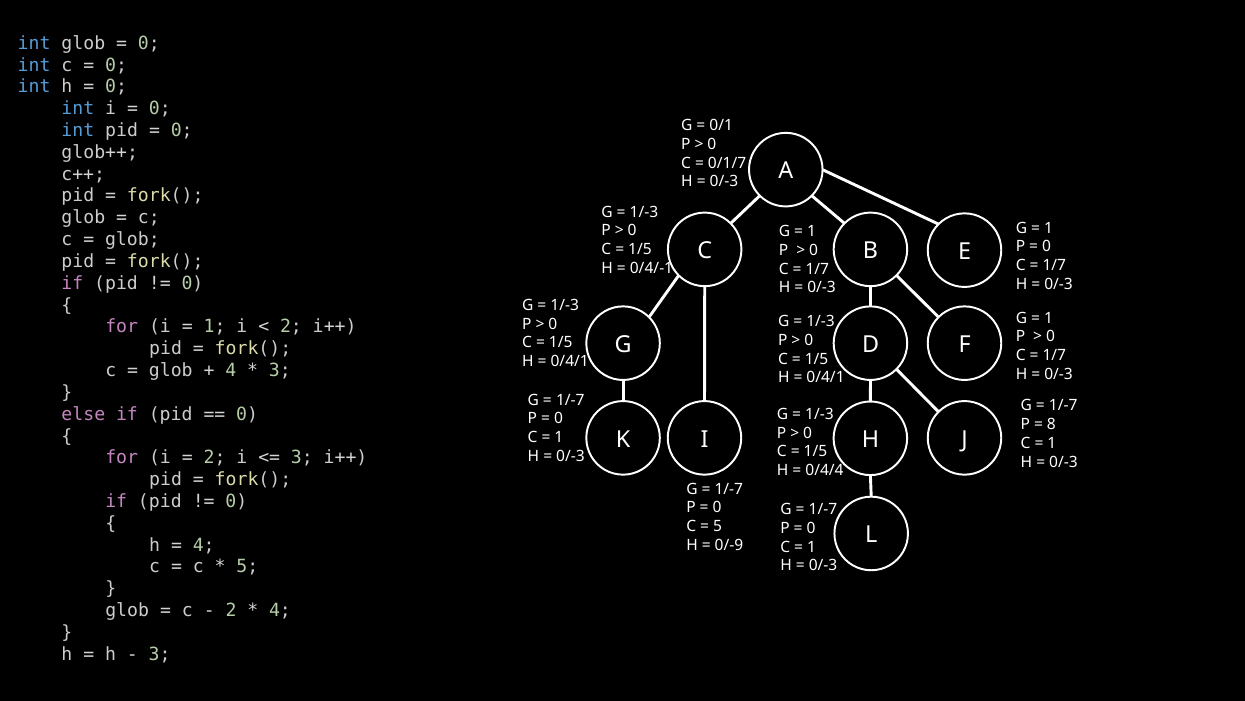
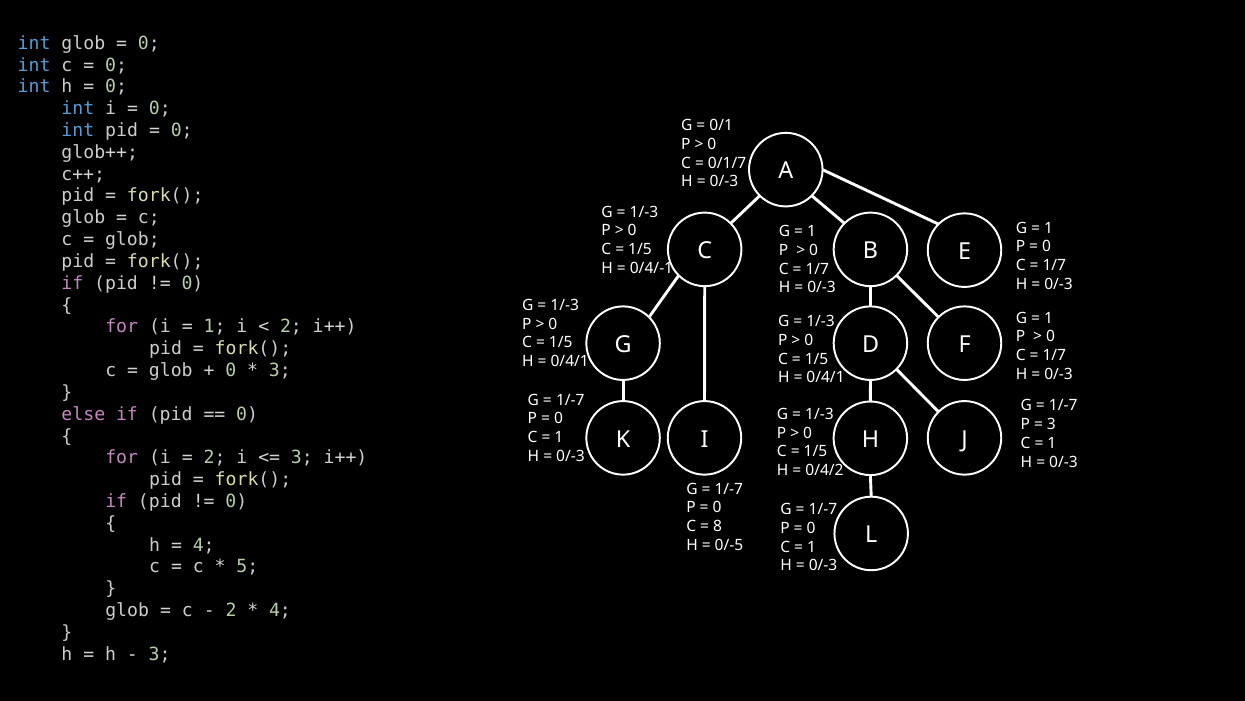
4: 4 -> 0 (231, 370)
8: 8 -> 3 (1051, 424)
0/4/4: 0/4/4 -> 0/4/2 (825, 470)
5: 5 -> 8 (717, 526)
0/-9: 0/-9 -> 0/-5 (729, 545)
